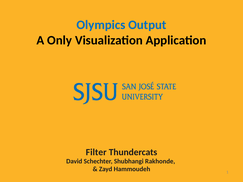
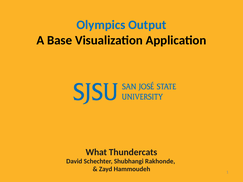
Only: Only -> Base (60, 40)
Filter: Filter -> What (96, 152)
